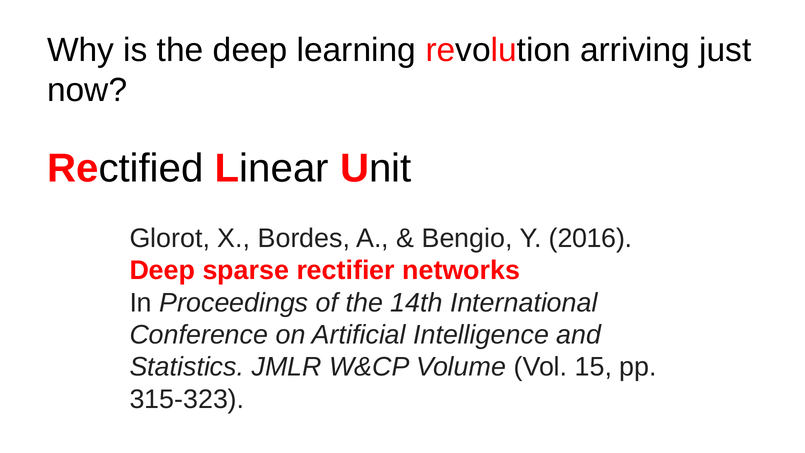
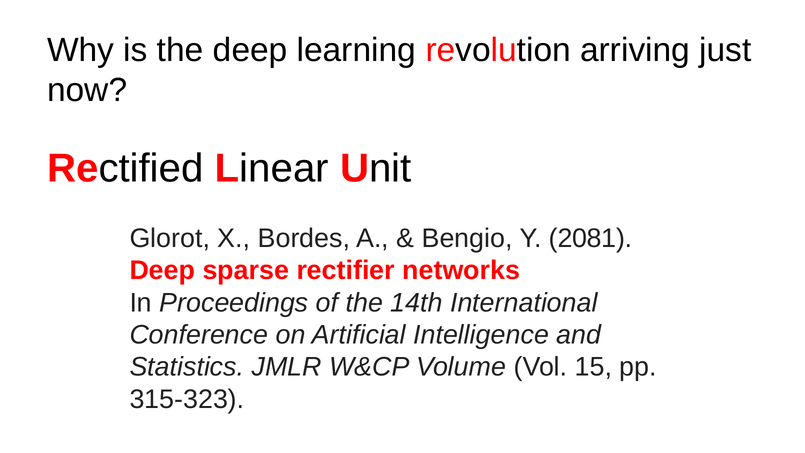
2016: 2016 -> 2081 (591, 238)
